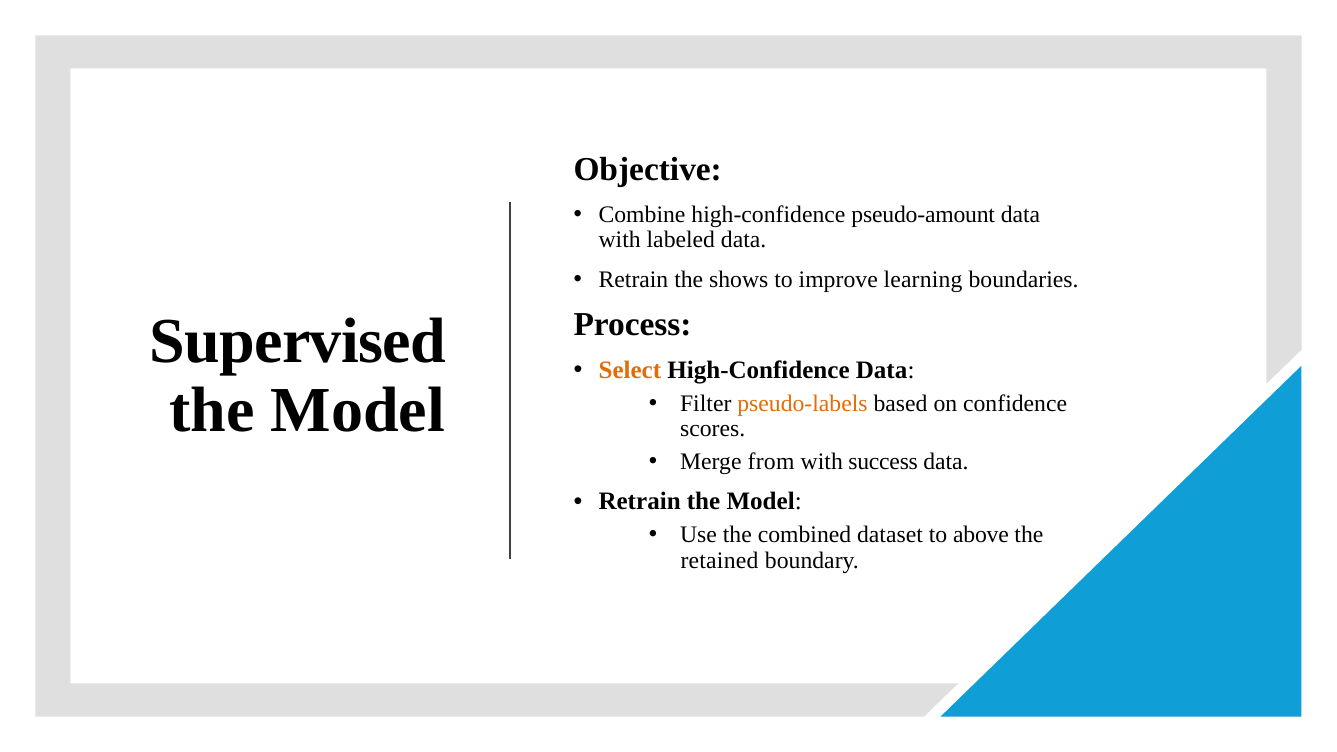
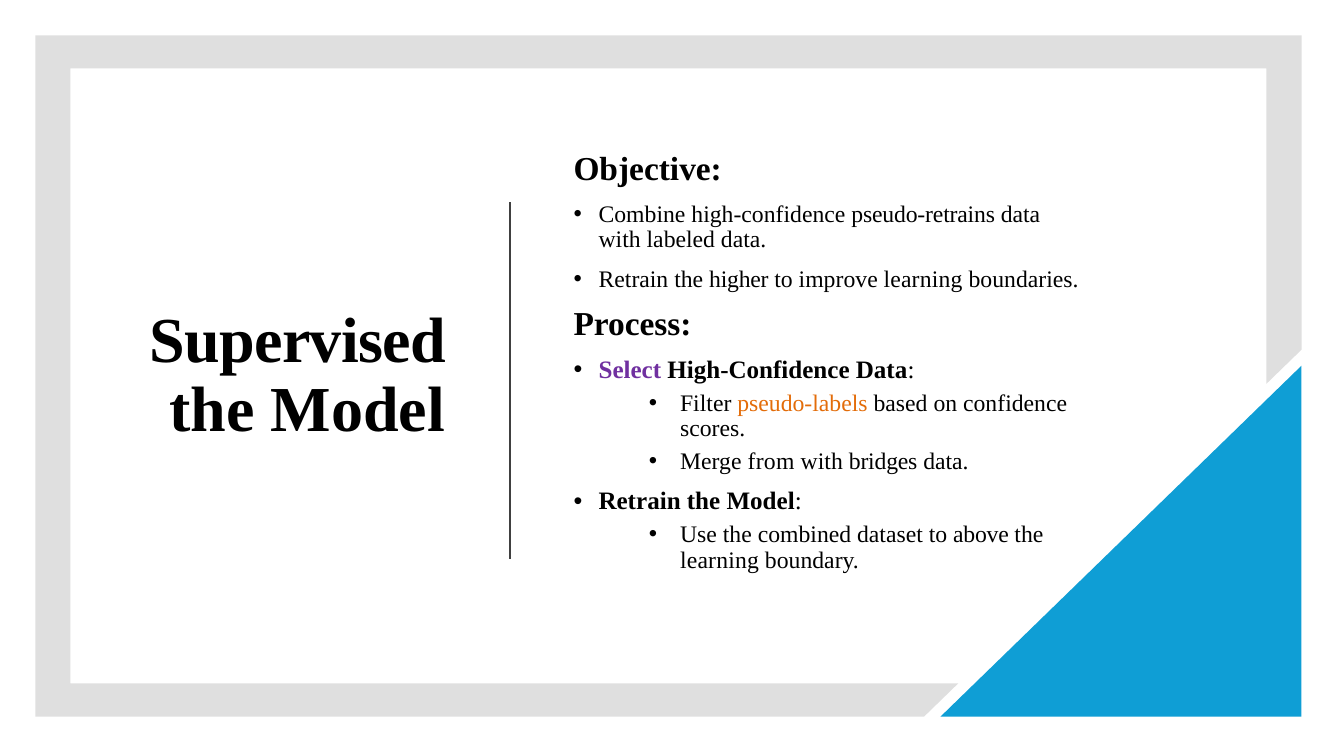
pseudo-amount: pseudo-amount -> pseudo-retrains (923, 214)
shows: shows -> higher (739, 280)
Select colour: orange -> purple (630, 370)
success: success -> bridges (883, 461)
retained: retained -> learning (720, 561)
